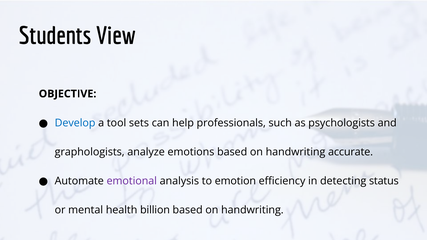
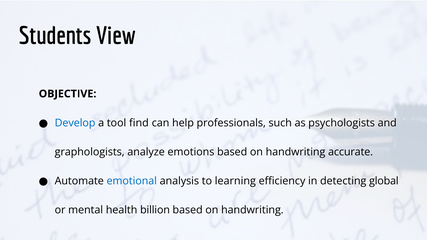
sets: sets -> find (139, 123)
emotional colour: purple -> blue (132, 181)
emotion: emotion -> learning (235, 181)
status: status -> global (384, 181)
